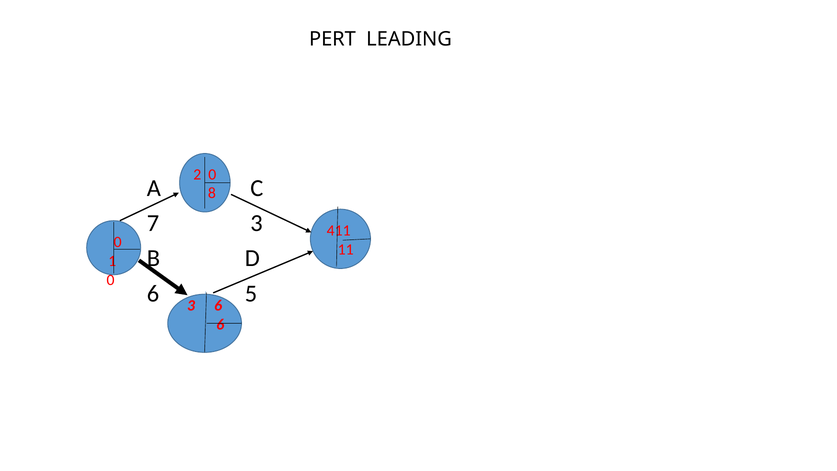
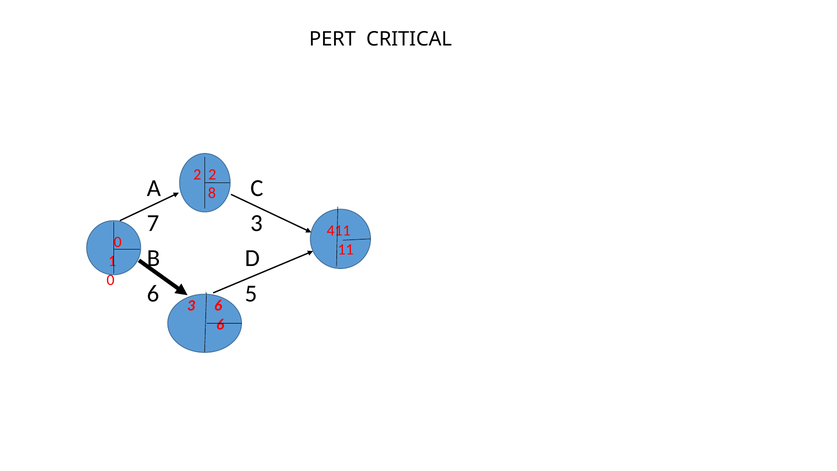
LEADING: LEADING -> CRITICAL (409, 39)
2 0: 0 -> 2 (212, 174)
